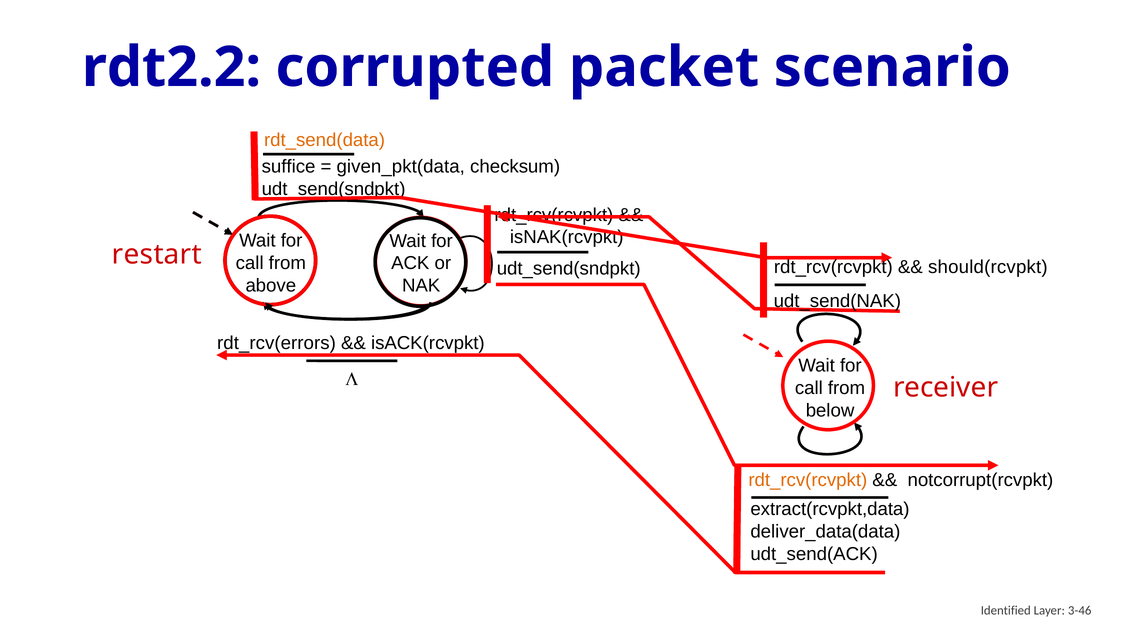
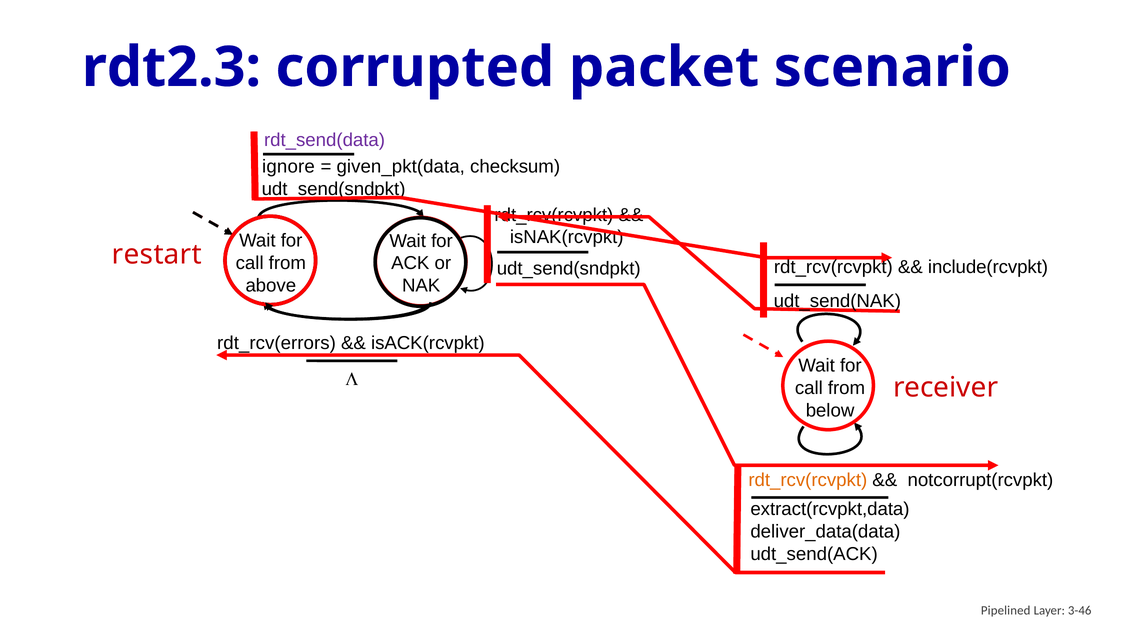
rdt2.2: rdt2.2 -> rdt2.3 (171, 67)
rdt_send(data colour: orange -> purple (325, 140)
suffice: suffice -> ignore (288, 167)
should(rcvpkt: should(rcvpkt -> include(rcvpkt (988, 267)
Identified: Identified -> Pipelined (1006, 610)
